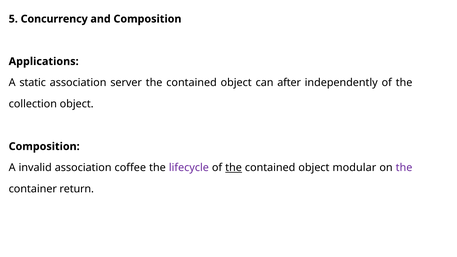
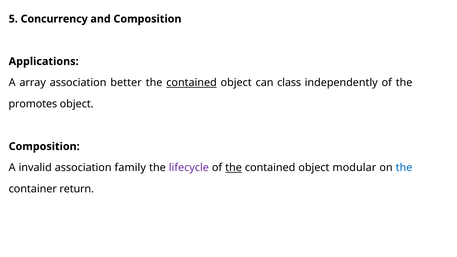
static: static -> array (33, 83)
server: server -> better (126, 83)
contained underline: none -> present (192, 83)
after: after -> class (289, 83)
collection: collection -> promotes (33, 104)
coffee: coffee -> family (130, 168)
the colour: purple -> blue (404, 168)
